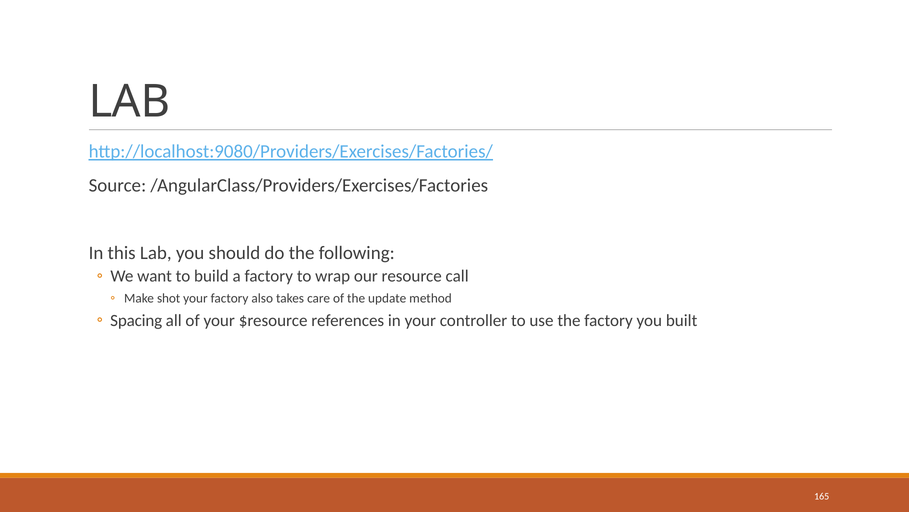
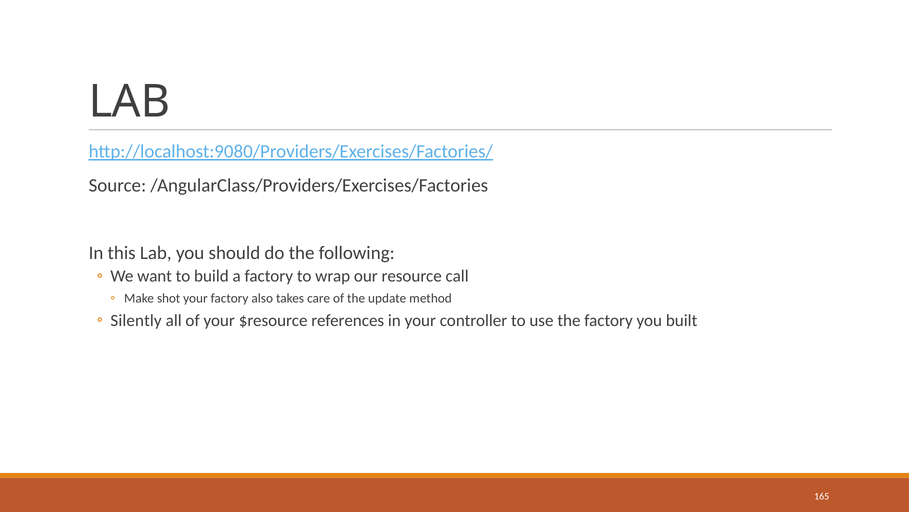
Spacing: Spacing -> Silently (136, 320)
